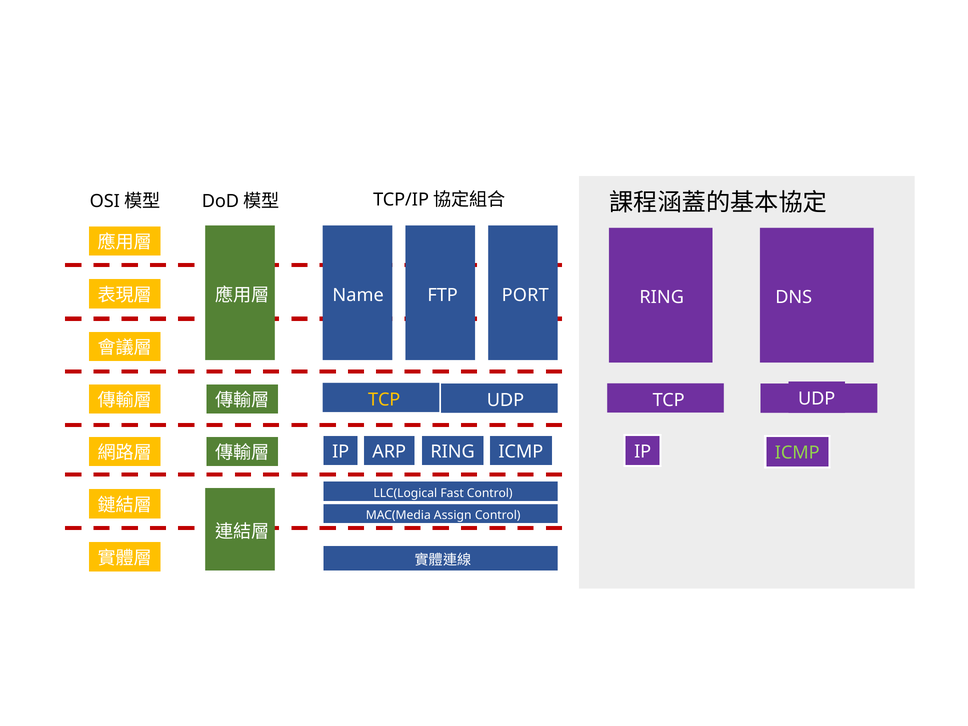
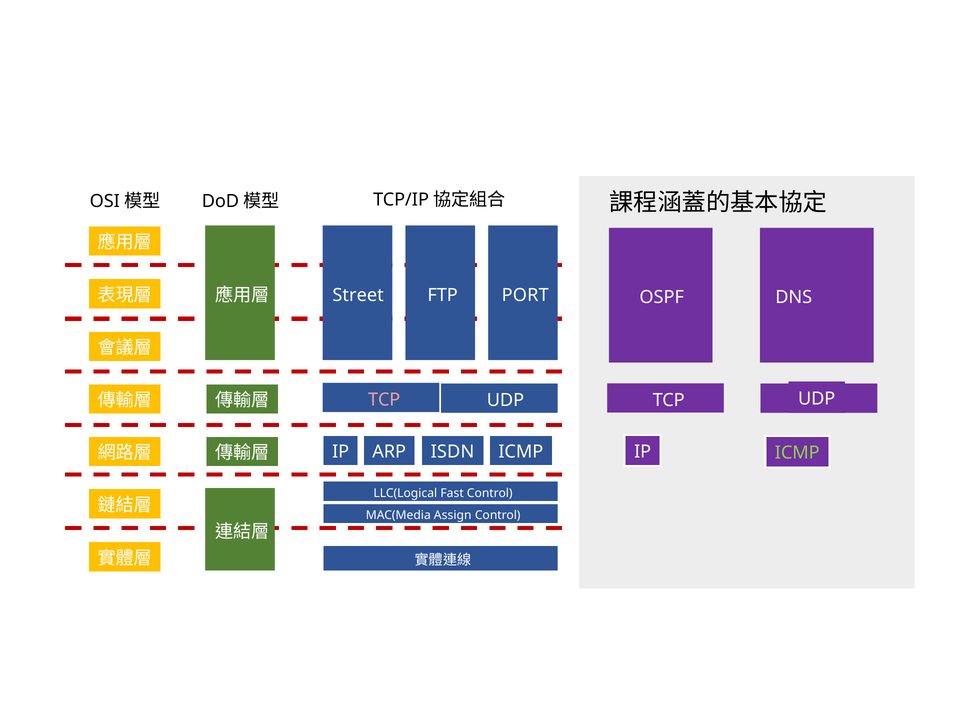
RING: RING -> OSPF (662, 297)
Name: Name -> Street (358, 295)
TCP colour: yellow -> pink (384, 400)
ARP RING: RING -> ISDN (452, 452)
